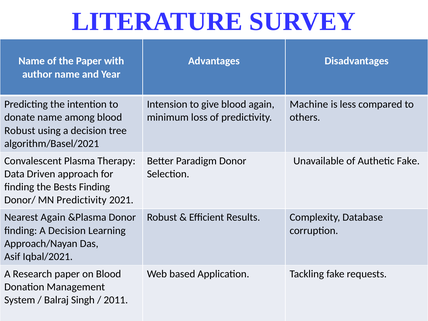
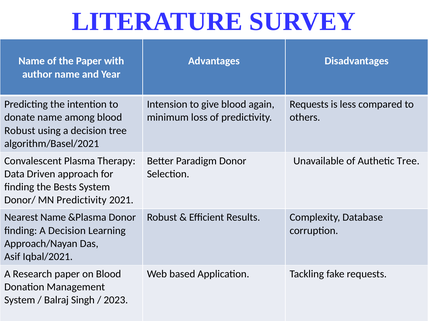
Machine: Machine -> Requests (309, 104)
Authetic Fake: Fake -> Tree (408, 161)
Bests Finding: Finding -> System (94, 187)
Nearest Again: Again -> Name (53, 217)
2011: 2011 -> 2023 (116, 300)
